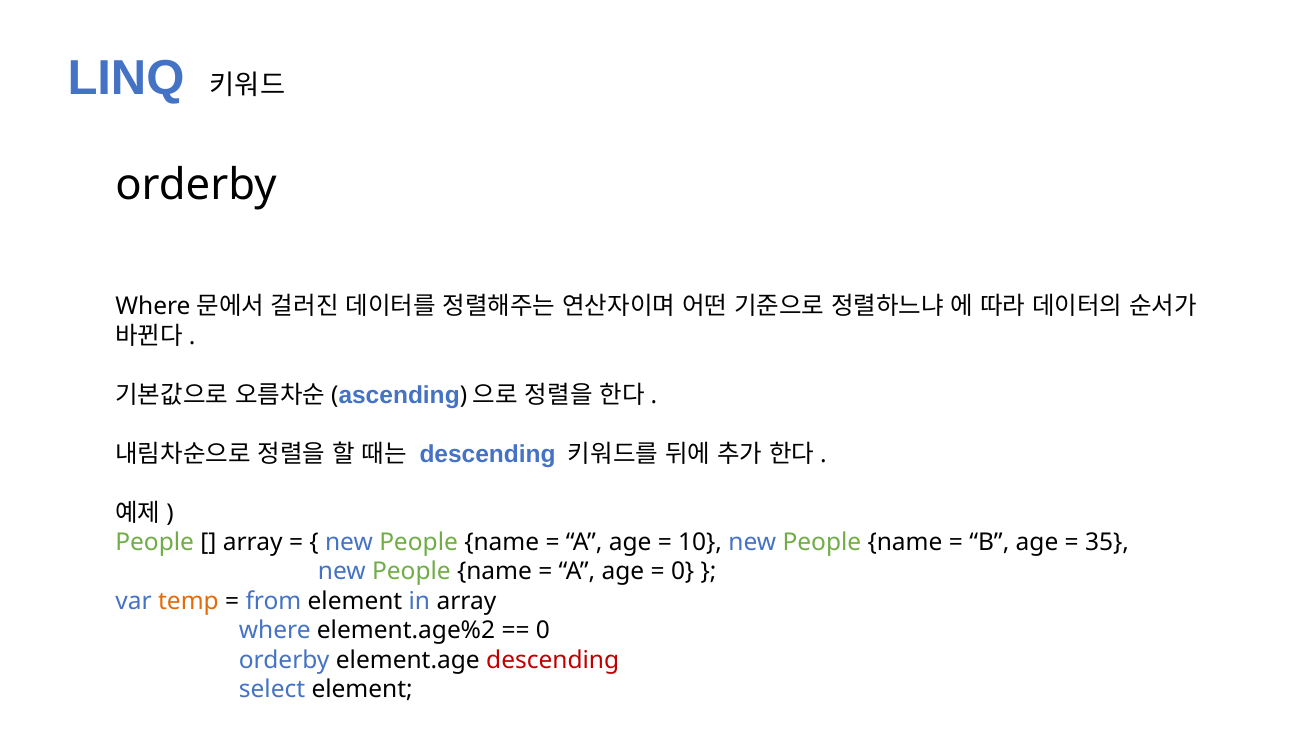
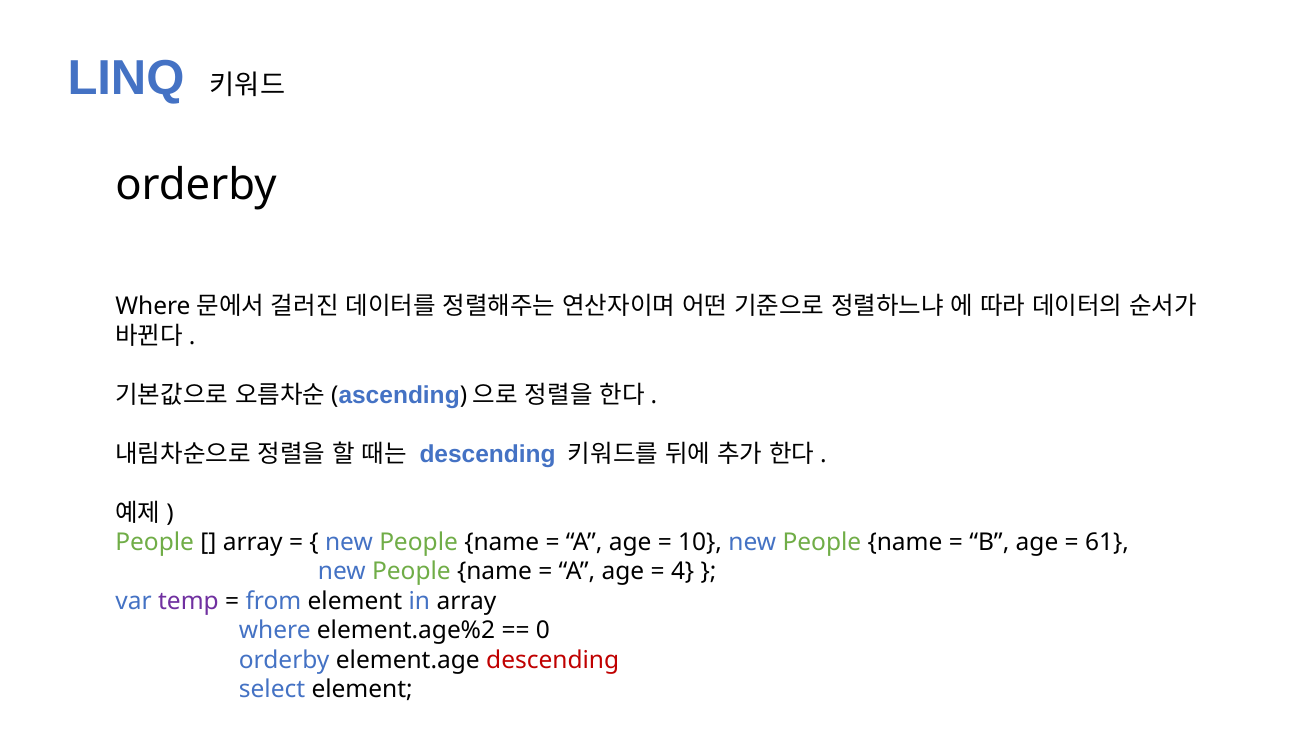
35: 35 -> 61 (1107, 542)
0: 0 -> 4 (683, 572)
temp colour: orange -> purple (188, 601)
